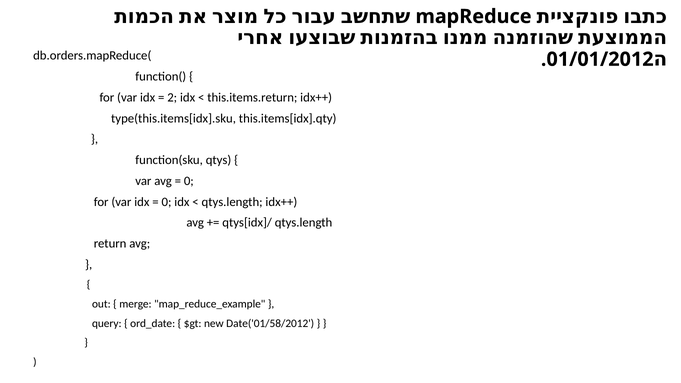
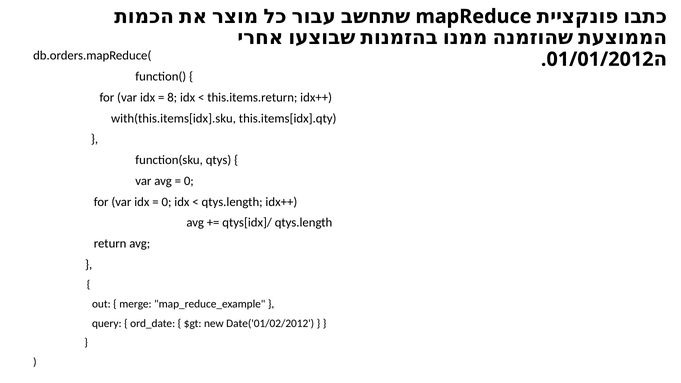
2: 2 -> 8 (172, 97)
type(this.items[idx].sku: type(this.items[idx].sku -> with(this.items[idx].sku (174, 118)
Date('01/58/2012: Date('01/58/2012 -> Date('01/02/2012 (270, 323)
